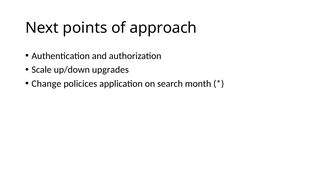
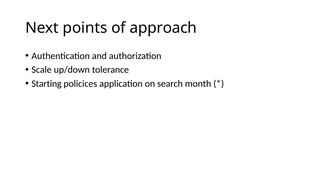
upgrades: upgrades -> tolerance (110, 70)
Change: Change -> Starting (47, 84)
